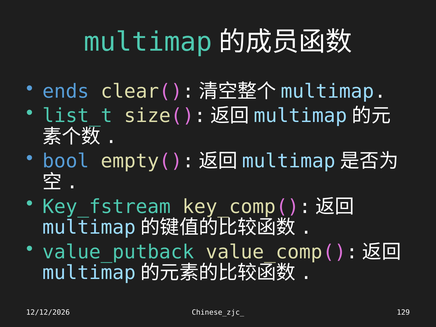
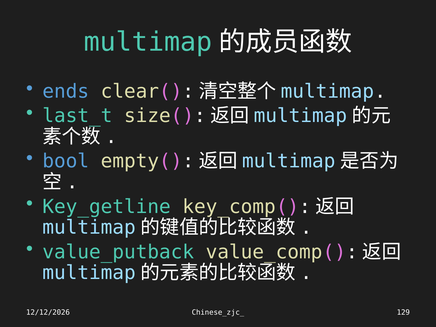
list_t: list_t -> last_t (78, 116)
Key_fstream: Key_fstream -> Key_getline (107, 207)
